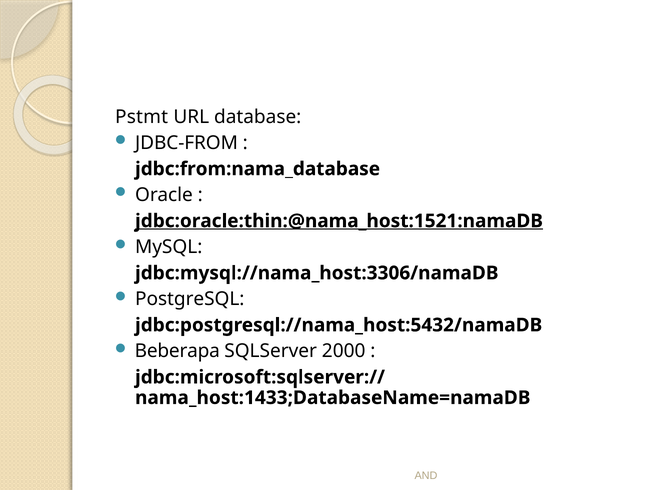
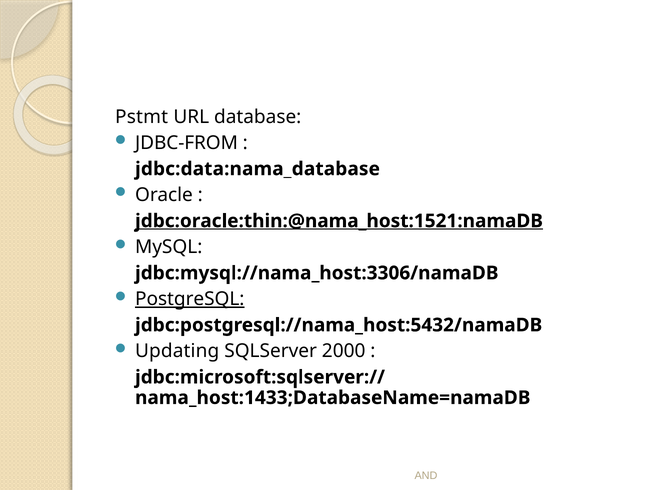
jdbc:from:nama_database: jdbc:from:nama_database -> jdbc:data:nama_database (258, 169)
PostgreSQL underline: none -> present (190, 299)
Beberapa: Beberapa -> Updating (177, 351)
